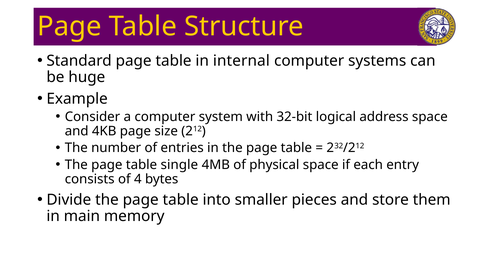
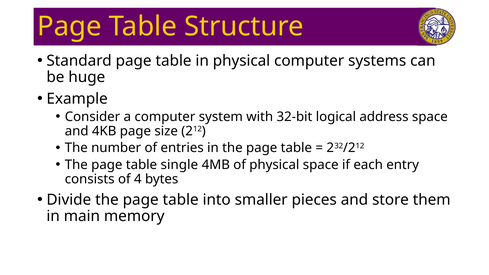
in internal: internal -> physical (241, 61)
